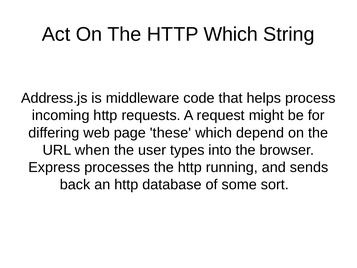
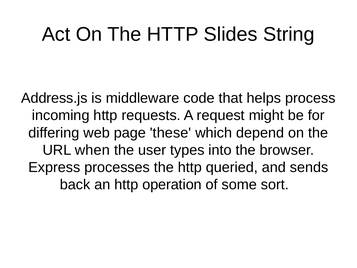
HTTP Which: Which -> Slides (231, 34)
running: running -> queried (232, 167)
database: database -> operation (172, 184)
